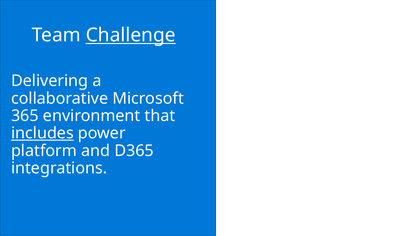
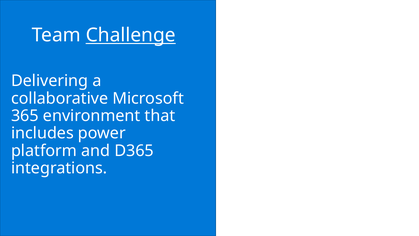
includes underline: present -> none (42, 133)
